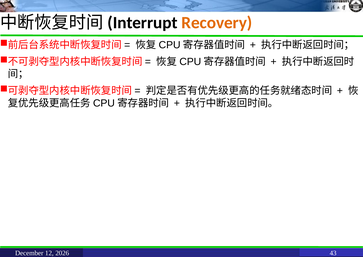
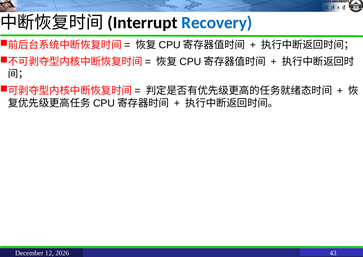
Recovery colour: orange -> blue (217, 23)
